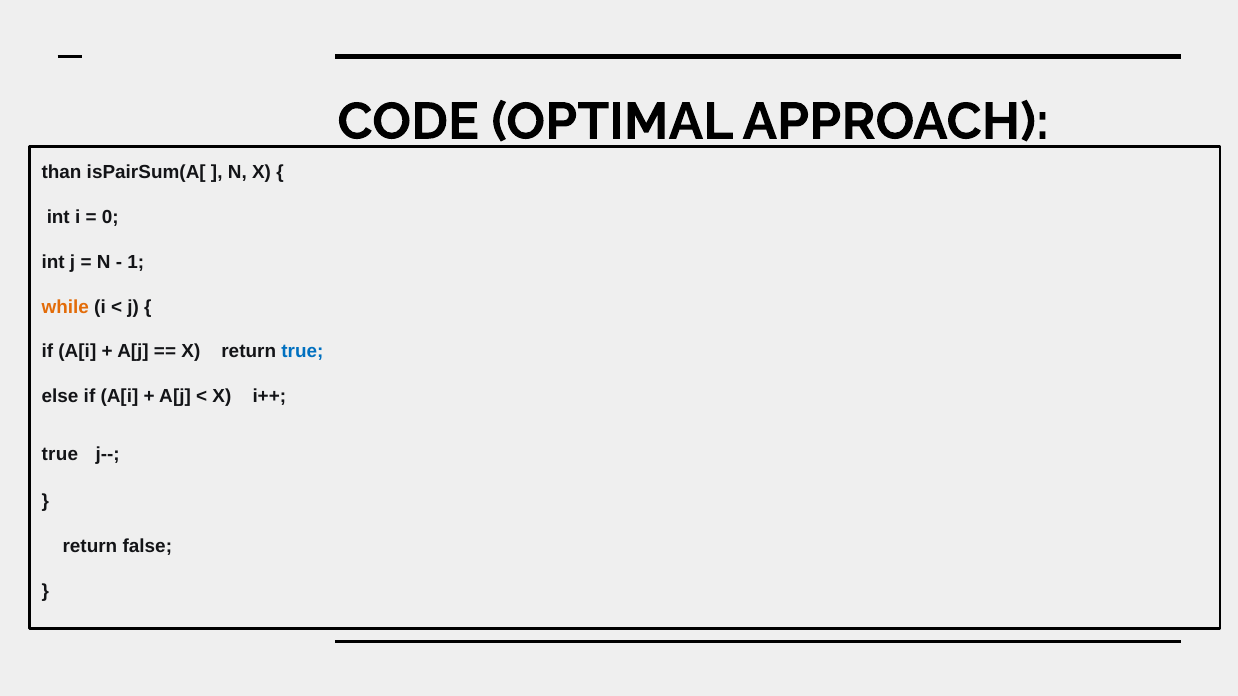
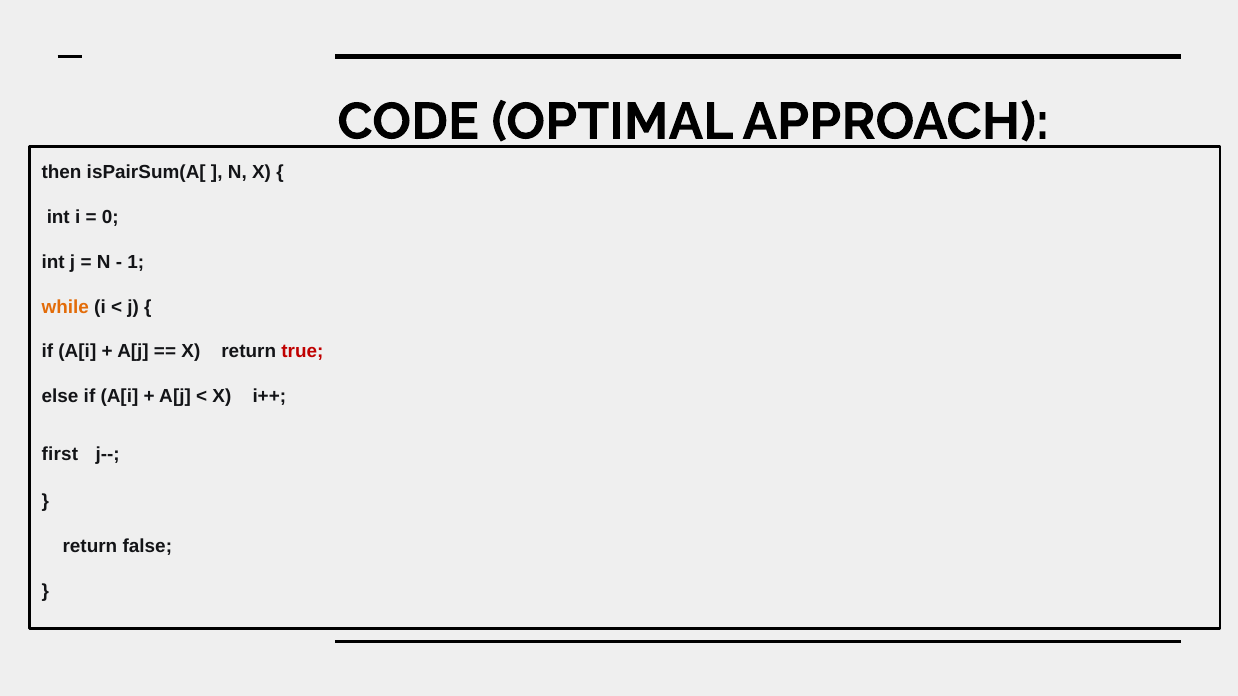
than: than -> then (62, 173)
true colour: blue -> red (302, 352)
true: true -> first (60, 454)
